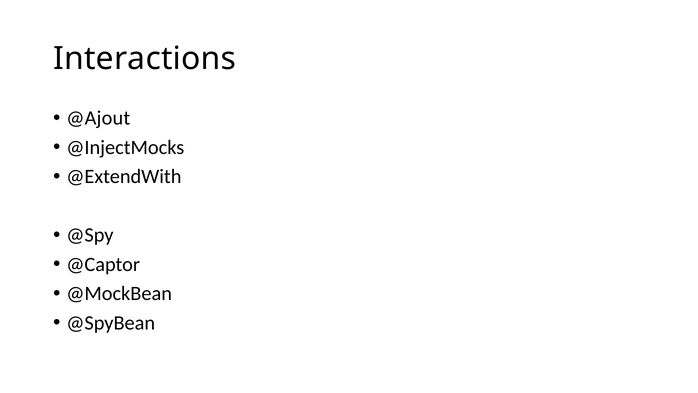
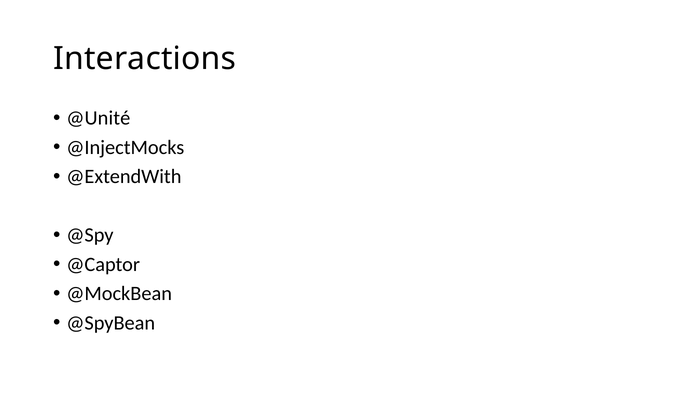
@Ajout: @Ajout -> @Unité (98, 118)
